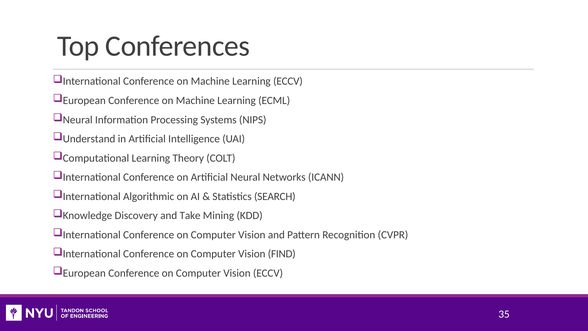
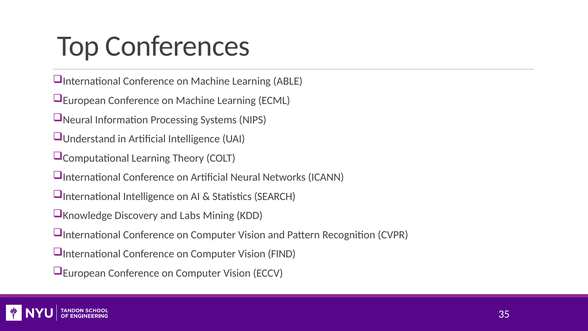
Learning ECCV: ECCV -> ABLE (288, 81)
International Algorithmic: Algorithmic -> Intelligence (149, 196)
Take: Take -> Labs (190, 215)
